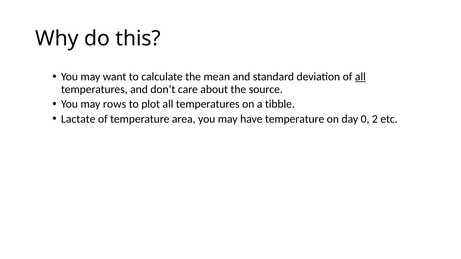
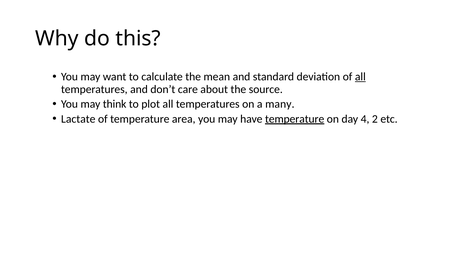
rows: rows -> think (115, 104)
tibble: tibble -> many (280, 104)
temperature underline: none -> present (295, 119)
0: 0 -> 4 (365, 119)
